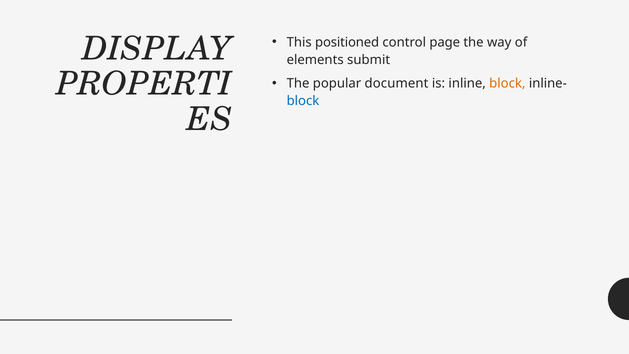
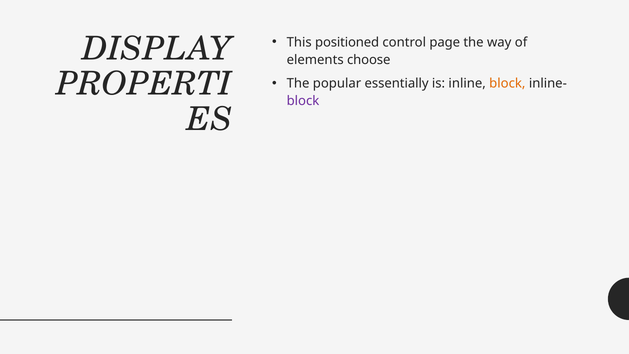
submit: submit -> choose (369, 60)
document: document -> essentially (397, 84)
block colour: blue -> purple (303, 101)
